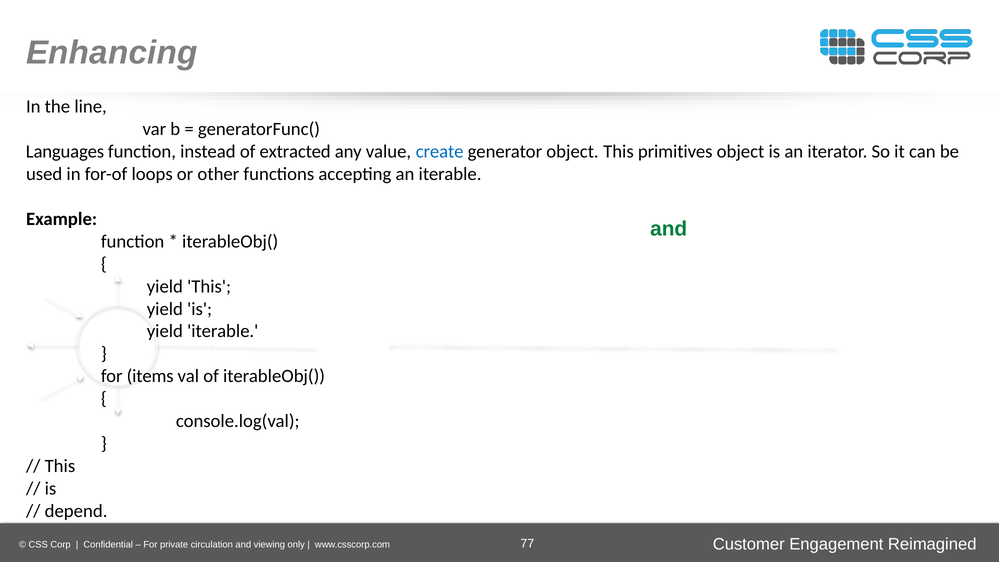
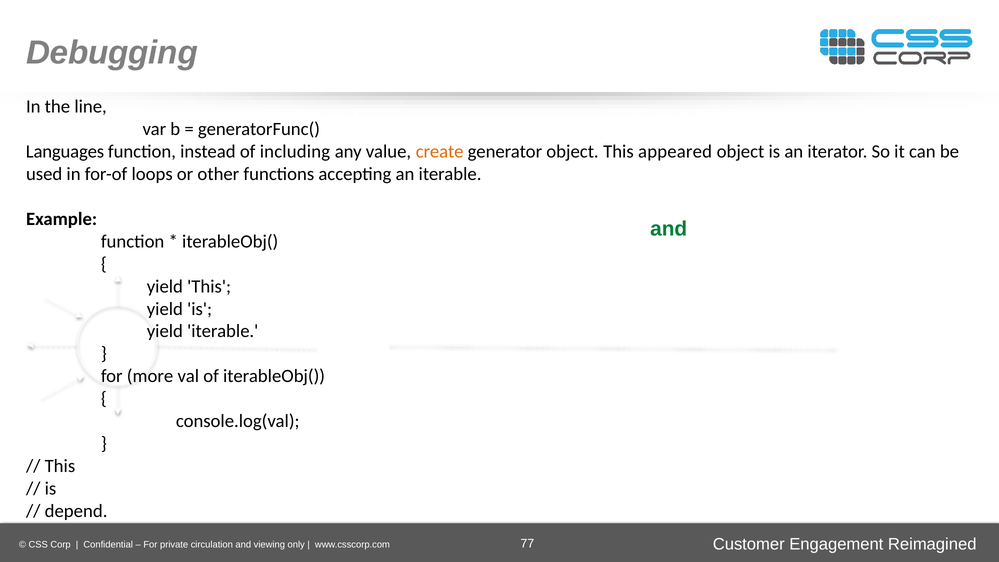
Enhancing: Enhancing -> Debugging (112, 53)
extracted: extracted -> including (295, 151)
create colour: blue -> orange (440, 151)
primitives: primitives -> appeared (675, 151)
items: items -> more (150, 376)
